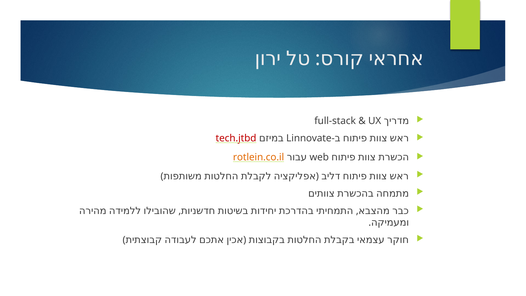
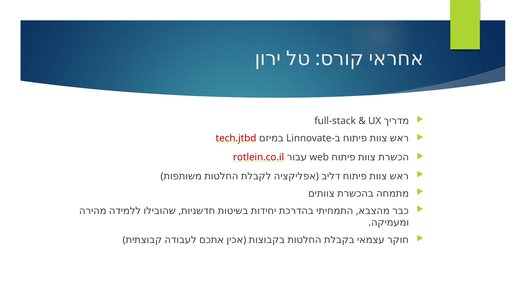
rotlein.co.il colour: orange -> red (259, 157)
